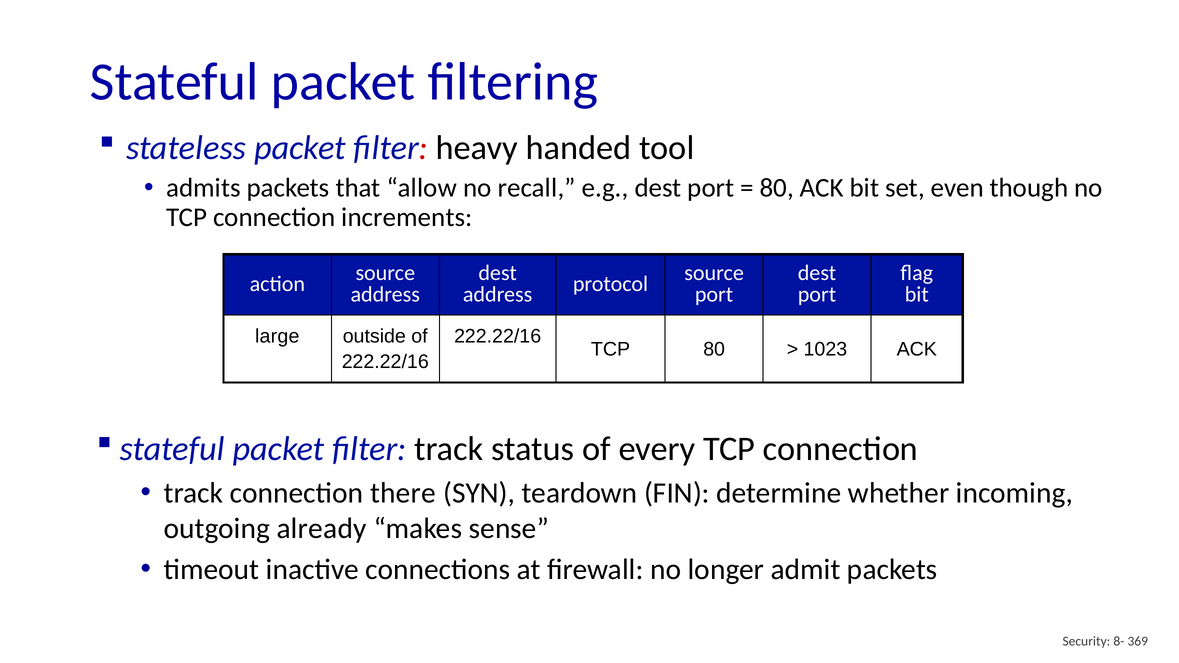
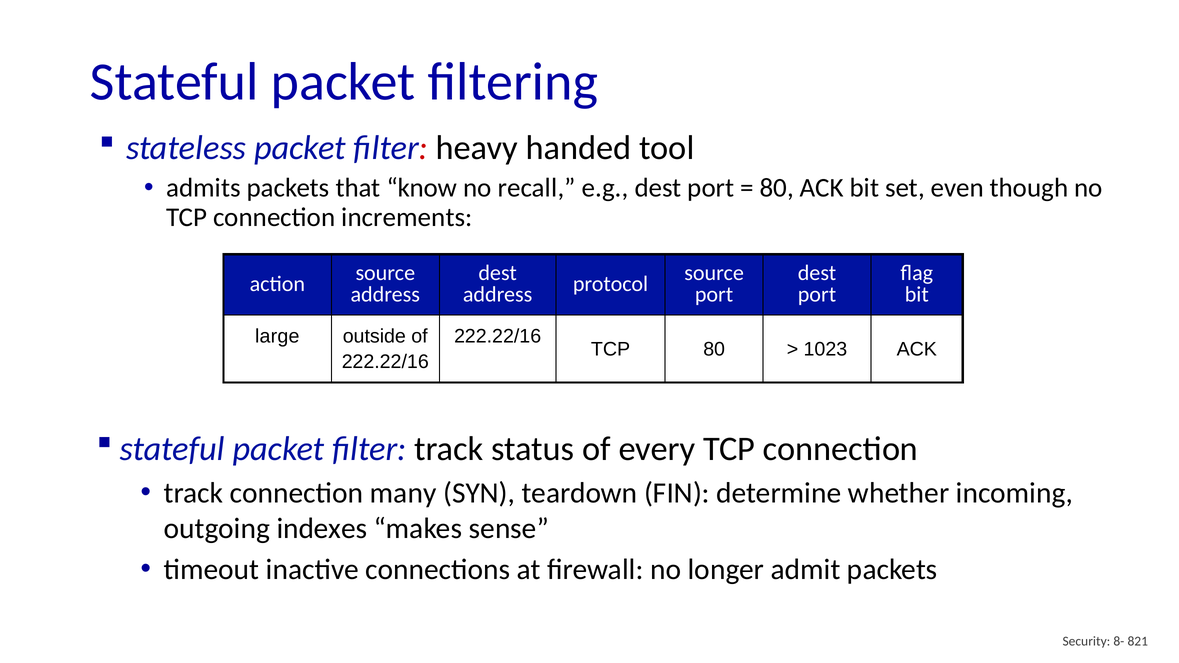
allow: allow -> know (422, 188)
there: there -> many (403, 493)
already: already -> indexes (322, 528)
369: 369 -> 821 (1138, 641)
